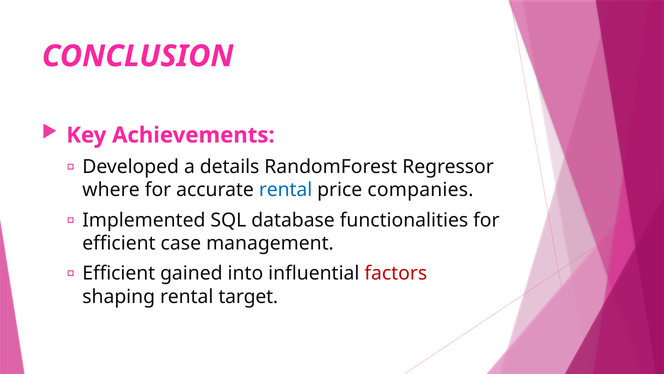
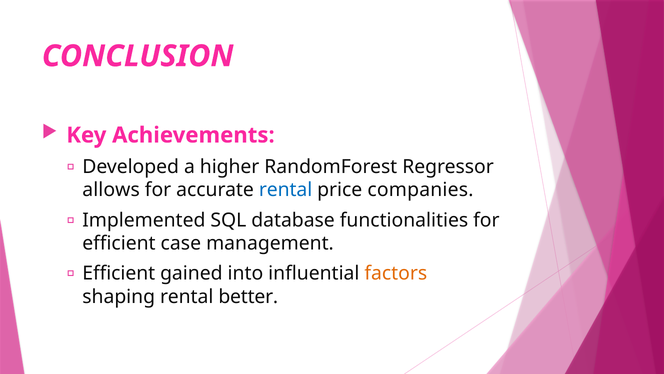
details: details -> higher (230, 167)
where: where -> allows (111, 190)
factors colour: red -> orange (396, 273)
target: target -> better (248, 296)
